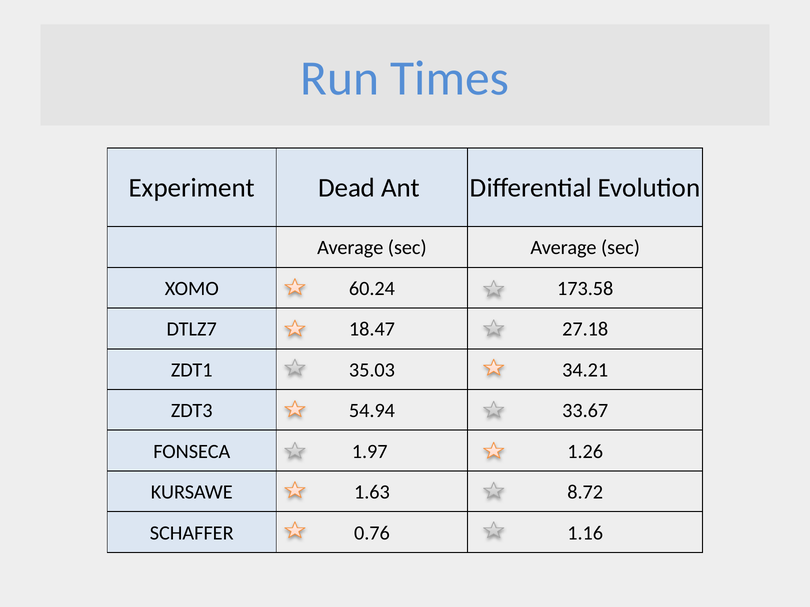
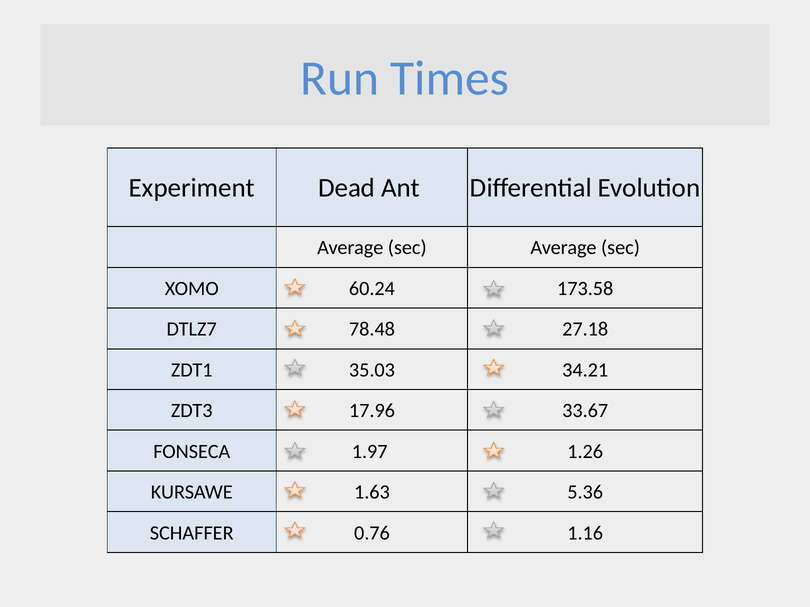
18.47: 18.47 -> 78.48 (372, 329)
54.94: 54.94 -> 17.96 (372, 411)
8.72: 8.72 -> 5.36 (585, 493)
